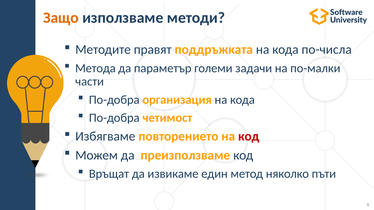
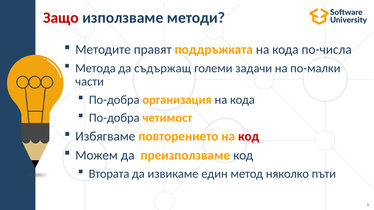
Защо colour: orange -> red (61, 18)
параметър: параметър -> съдържащ (163, 68)
Връщат: Връщат -> Втората (109, 174)
